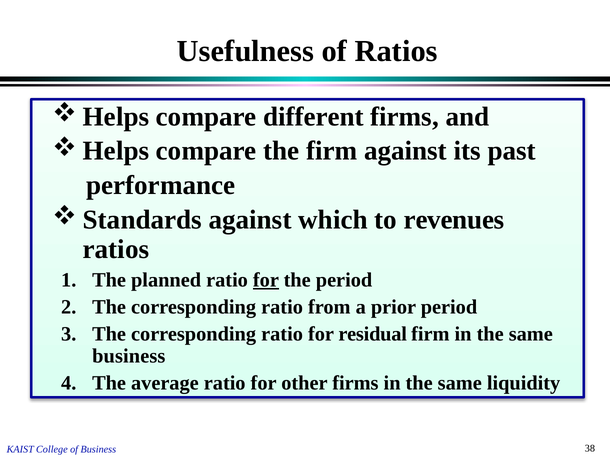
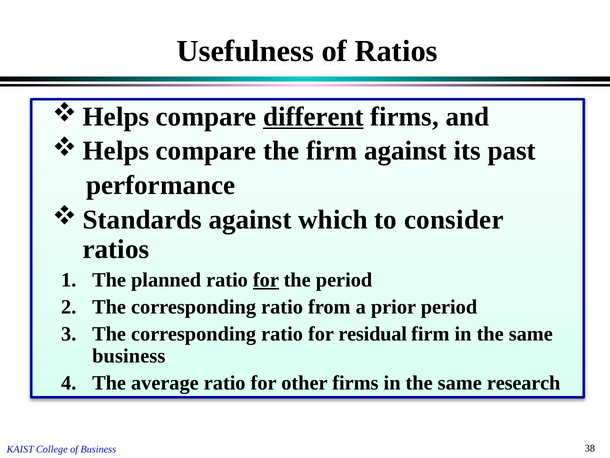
different underline: none -> present (313, 116)
revenues: revenues -> consider (454, 220)
liquidity: liquidity -> research (524, 383)
